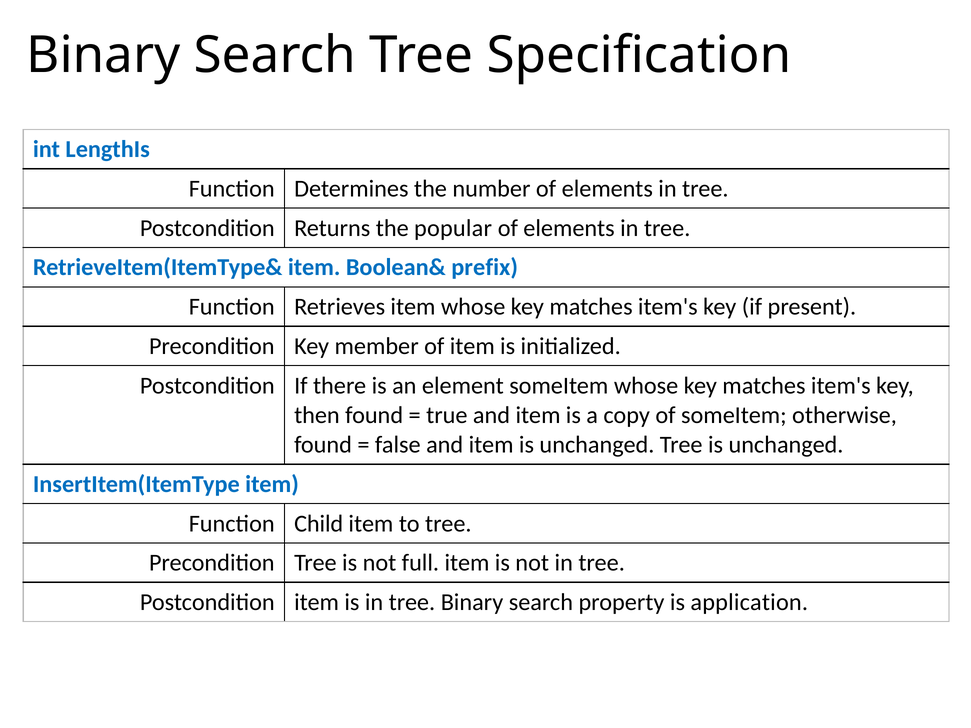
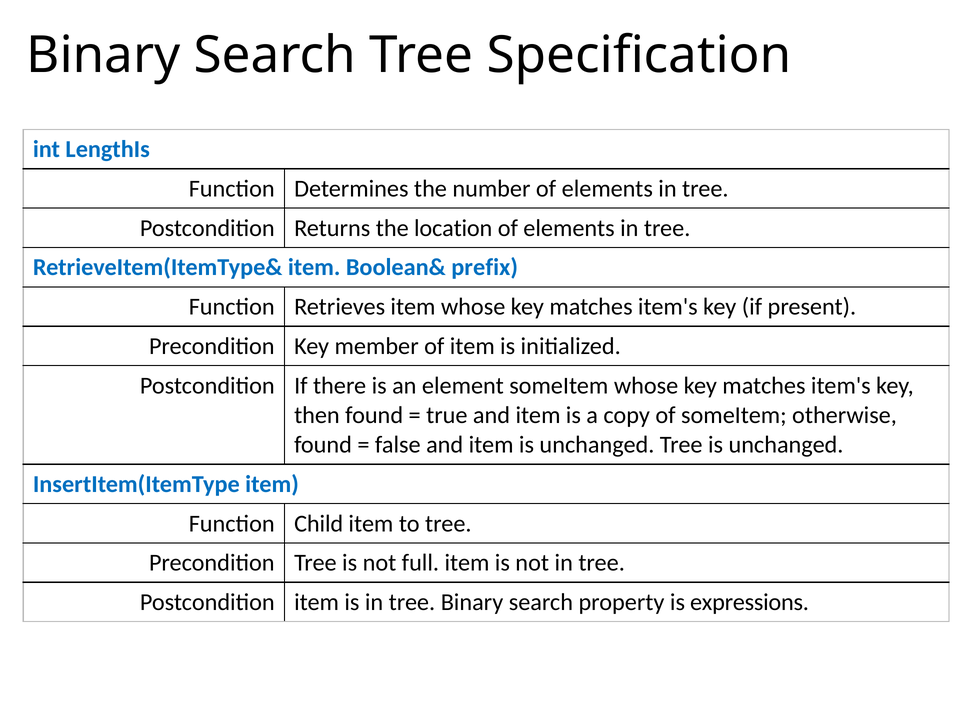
popular: popular -> location (453, 228)
application: application -> expressions (749, 602)
